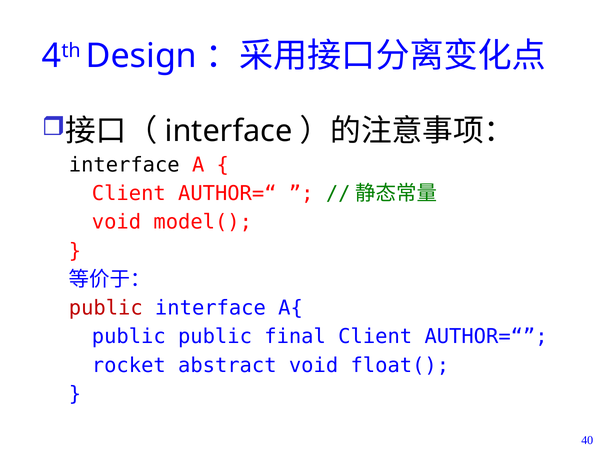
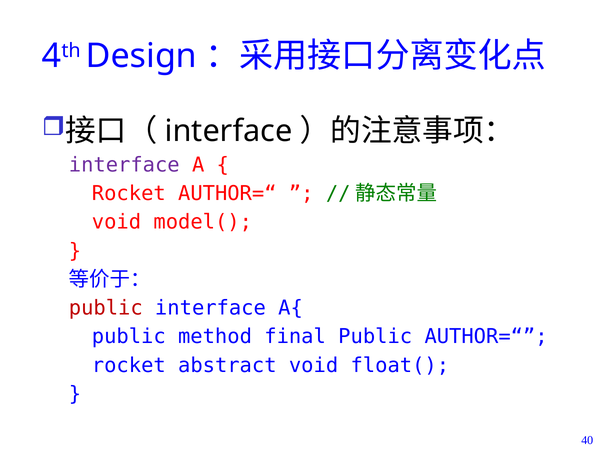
interface colour: black -> purple (124, 165)
Client: Client -> Rocket (129, 194)
public public: public -> method (215, 337)
final Client: Client -> Public (375, 337)
